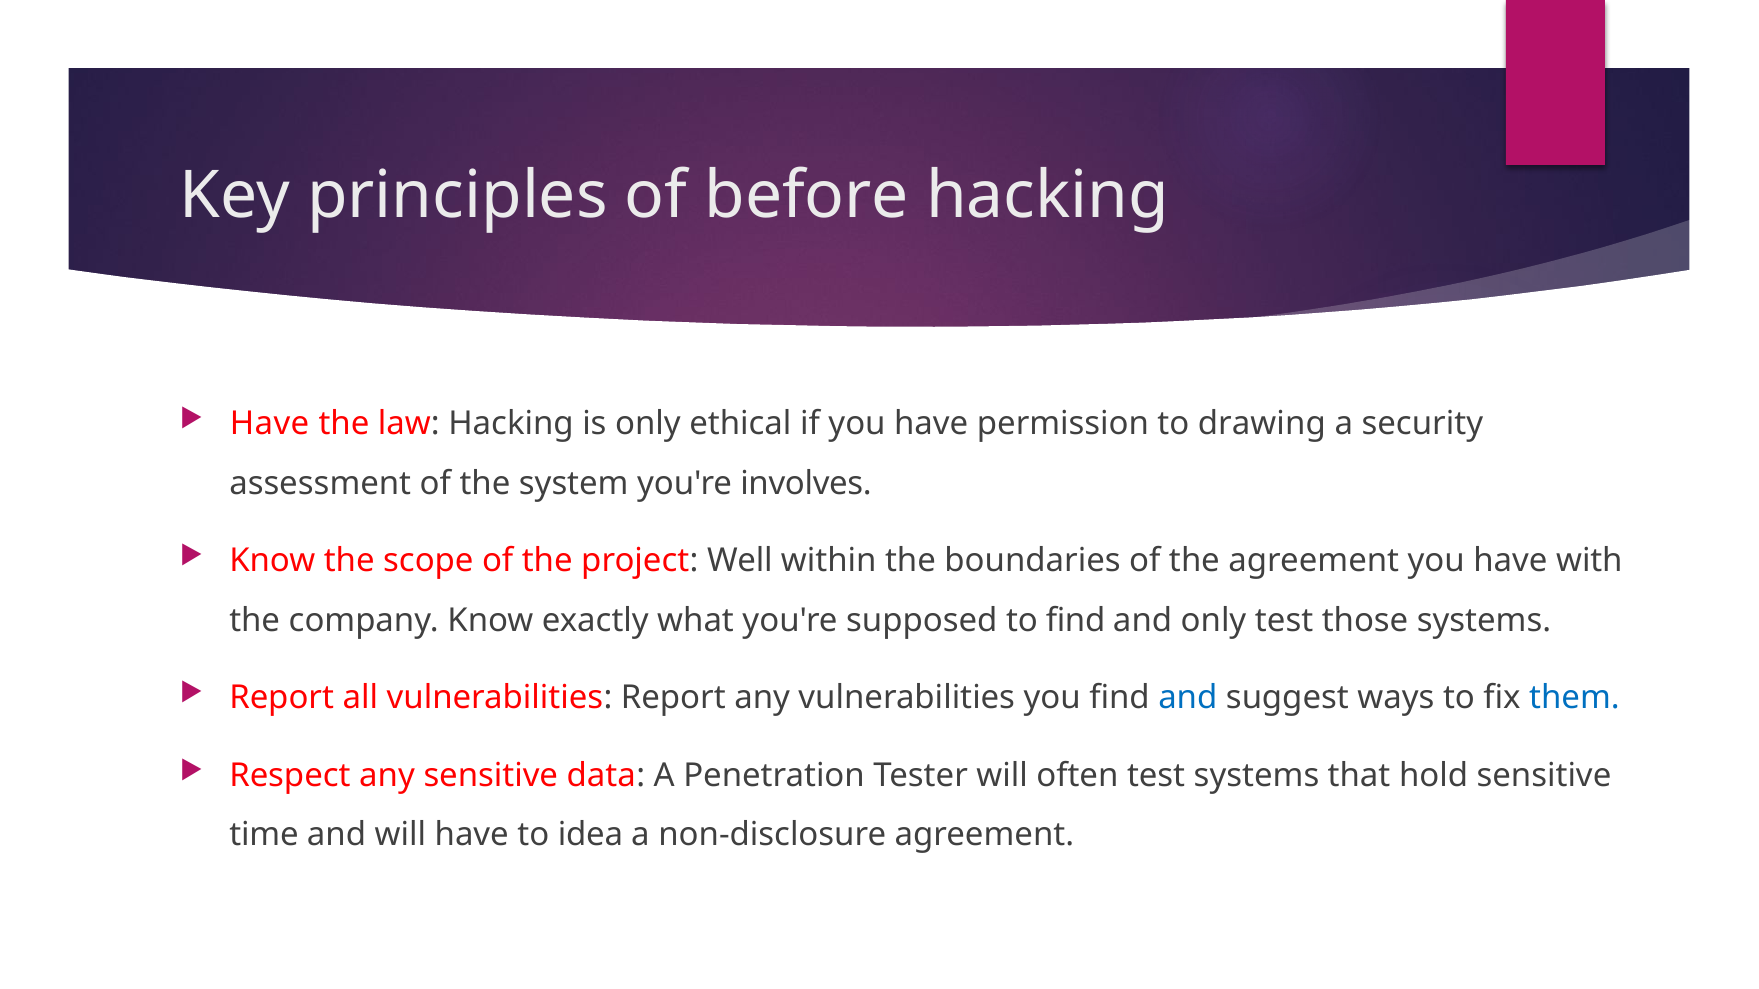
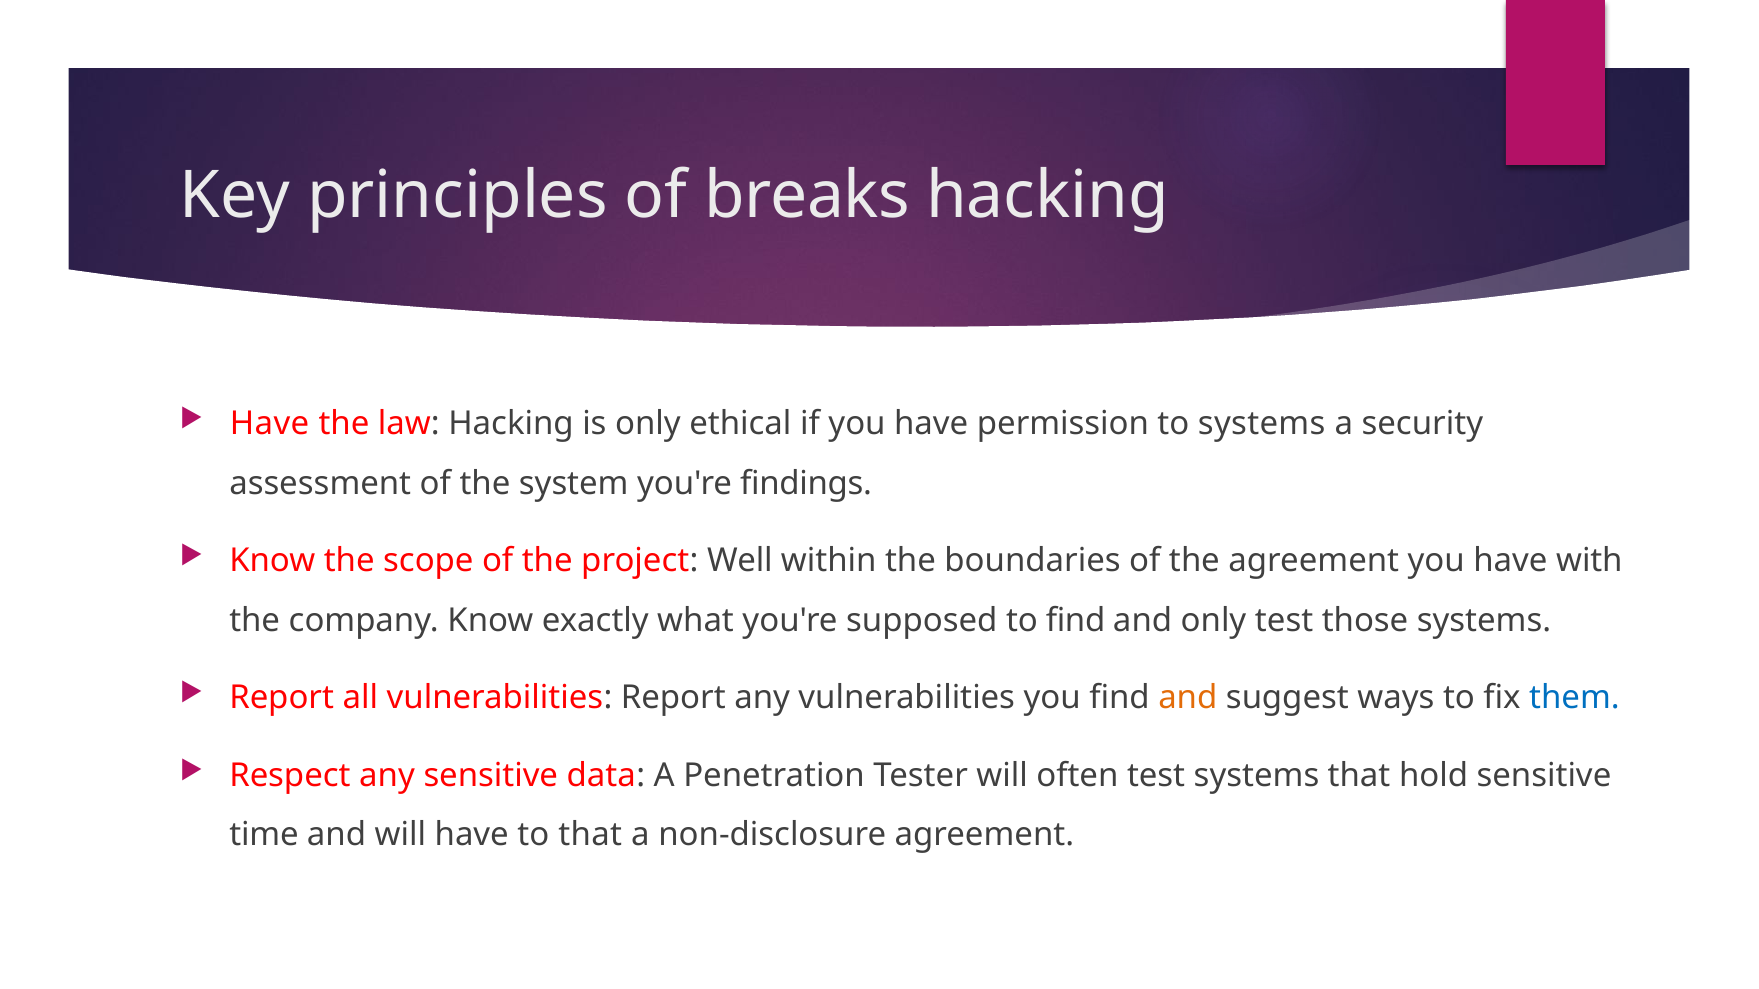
before: before -> breaks (807, 196)
to drawing: drawing -> systems (1262, 424)
involves: involves -> findings (806, 483)
and colour: blue -> orange (1188, 698)
to idea: idea -> that (590, 835)
